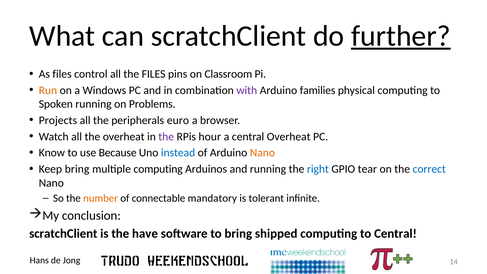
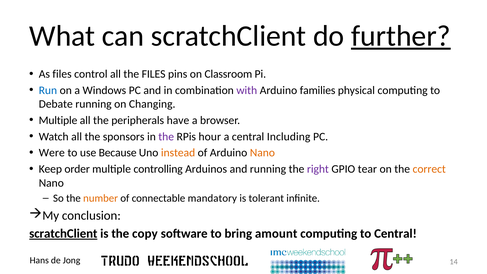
Run colour: orange -> blue (48, 90)
Spoken: Spoken -> Debate (56, 104)
Problems: Problems -> Changing (152, 104)
Projects: Projects -> Multiple (58, 120)
euro: euro -> have (178, 120)
the overheat: overheat -> sponsors (124, 137)
central Overheat: Overheat -> Including (289, 137)
Know: Know -> Were (52, 153)
instead colour: blue -> orange (178, 153)
Keep bring: bring -> order (77, 169)
multiple computing: computing -> controlling (158, 169)
right colour: blue -> purple (318, 169)
correct colour: blue -> orange (429, 169)
scratchClient underline: none -> present (63, 234)
have: have -> copy (145, 234)
shipped: shipped -> amount (276, 234)
